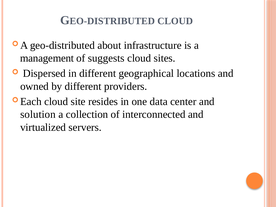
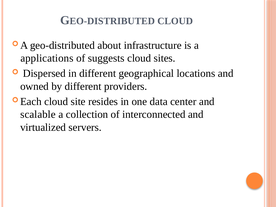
management: management -> applications (47, 58)
solution: solution -> scalable (38, 114)
